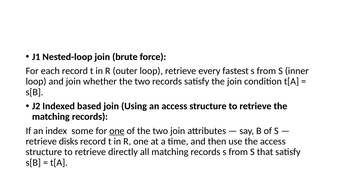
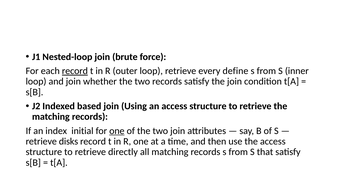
record underline: none -> present (75, 71)
fastest: fastest -> define (235, 71)
some: some -> initial (82, 131)
